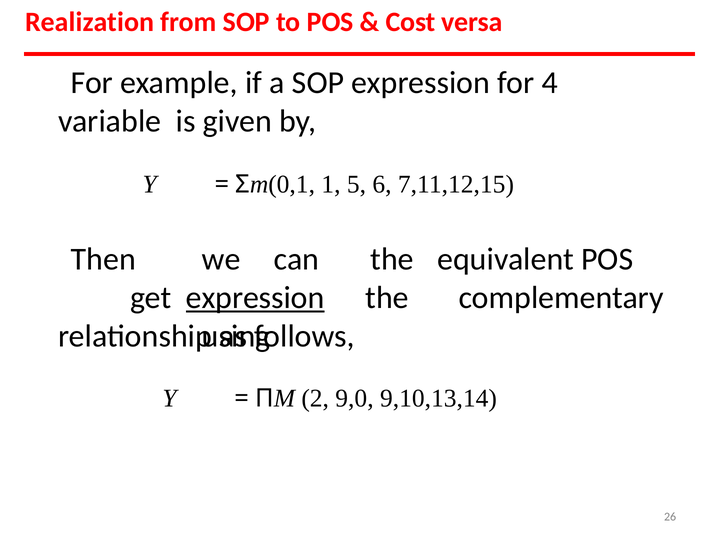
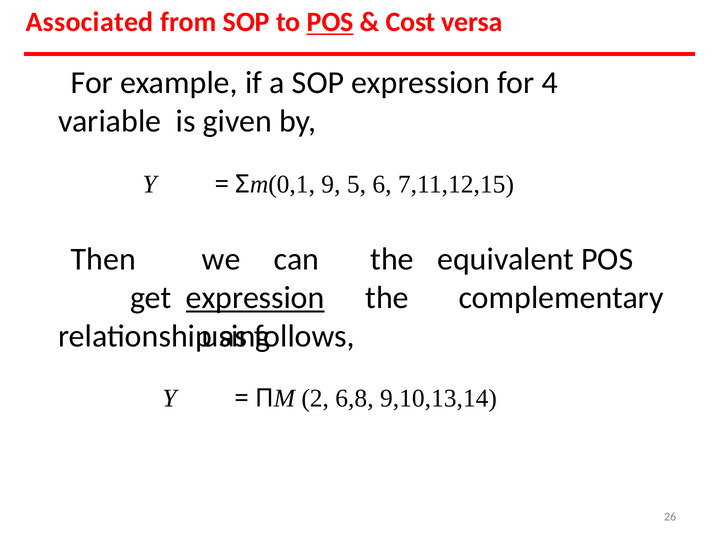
Realization: Realization -> Associated (90, 22)
POS underline: none -> present (330, 22)
1: 1 -> 9 (331, 184)
9,0: 9,0 -> 6,8 (354, 398)
